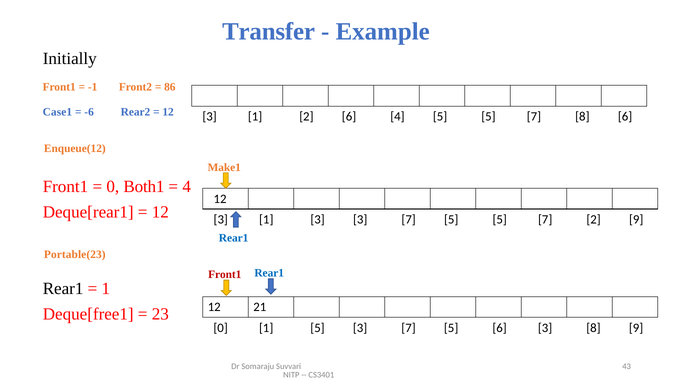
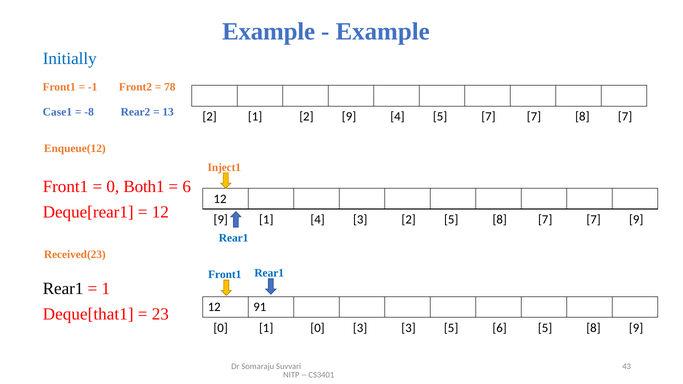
Transfer: Transfer -> Example (269, 32)
Initially colour: black -> blue (70, 59)
86: 86 -> 78 (170, 87)
-6: -6 -> -8 (89, 112)
12: 12 -> 13 (168, 112)
3: 3 -> 2 (210, 117)
2 6: 6 -> 9 (349, 117)
4 5 5: 5 -> 7 (488, 117)
7 8 6: 6 -> 7 (625, 117)
Make1: Make1 -> Inject1 (224, 167)
4: 4 -> 6 (187, 186)
3: 3 -> 9 (221, 220)
1 3: 3 -> 4 (318, 220)
7: 7 -> 2 (409, 220)
5: 5 -> 8 (500, 220)
2: 2 -> 7 (594, 220)
Portable(23: Portable(23 -> Received(23 (75, 255)
Front1 colour: red -> blue (225, 275)
21: 21 -> 91 (260, 307)
Deque[free1: Deque[free1 -> Deque[that1 (88, 314)
1 5: 5 -> 0 (317, 328)
7: 7 -> 3 (409, 328)
6 3: 3 -> 5 (545, 328)
